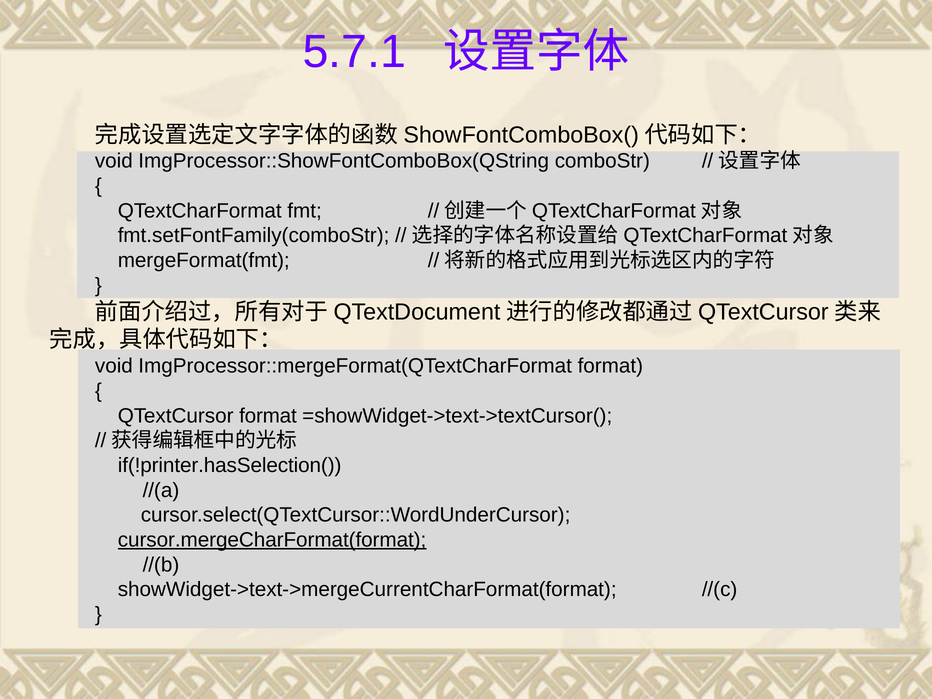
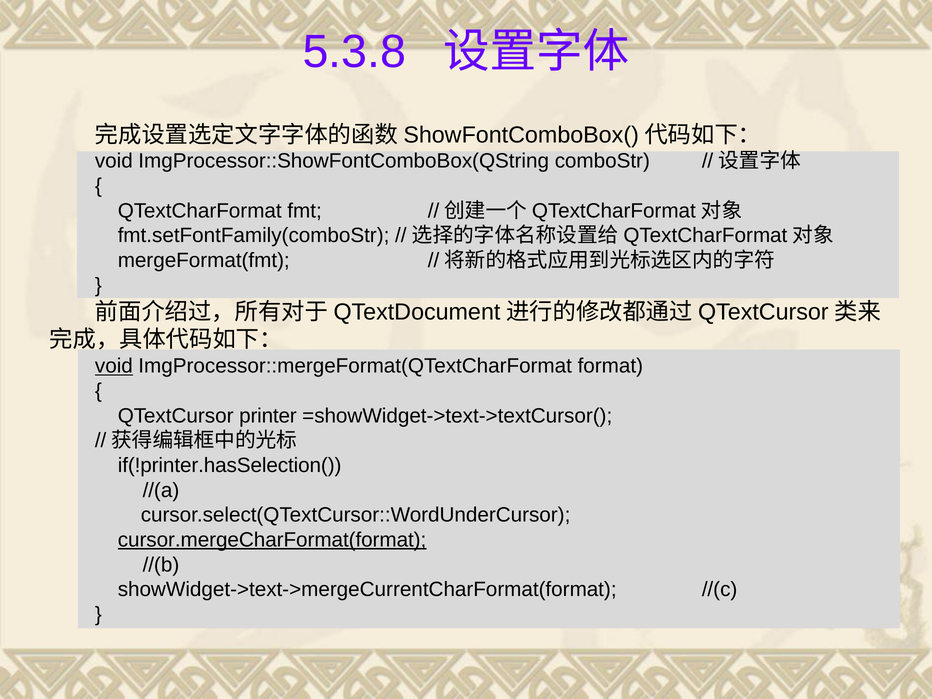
5.7.1: 5.7.1 -> 5.3.8 (354, 52)
void underline: none -> present (114, 366)
QTextCursor format: format -> printer (268, 416)
